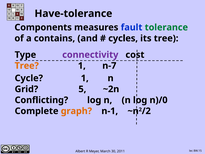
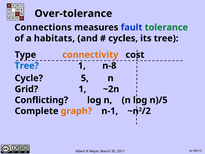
Have-tolerance: Have-tolerance -> Over-tolerance (73, 14)
Components: Components -> Connections (43, 27)
contains: contains -> habitats (54, 38)
connectivity colour: purple -> orange (90, 55)
Tree colour: orange -> blue (27, 66)
n-7: n-7 -> n-8 (109, 66)
Cycle 1: 1 -> 5 (85, 78)
Grid 5: 5 -> 1 (82, 89)
n)/0: n)/0 -> n)/5 (159, 100)
